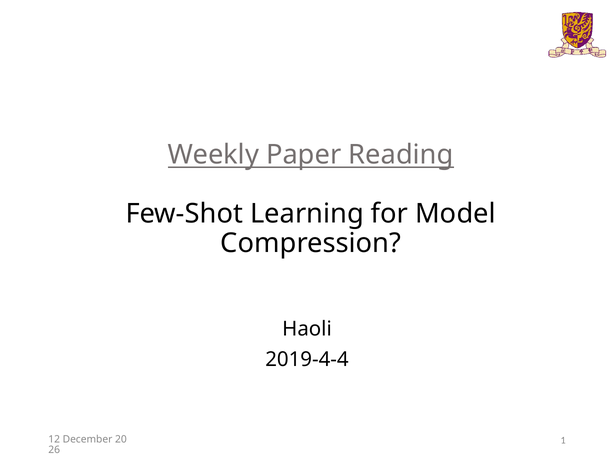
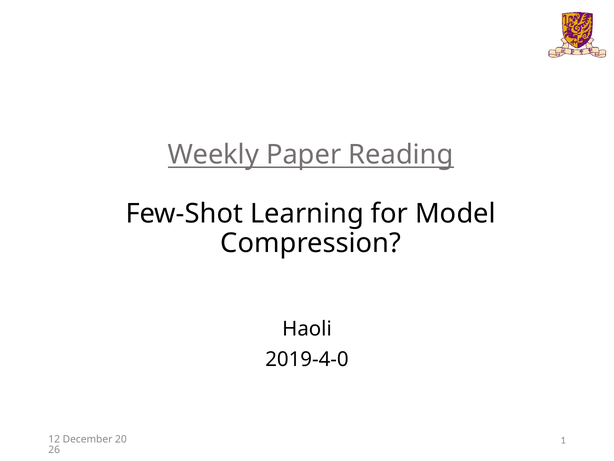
2019-4-4: 2019-4-4 -> 2019-4-0 (307, 359)
